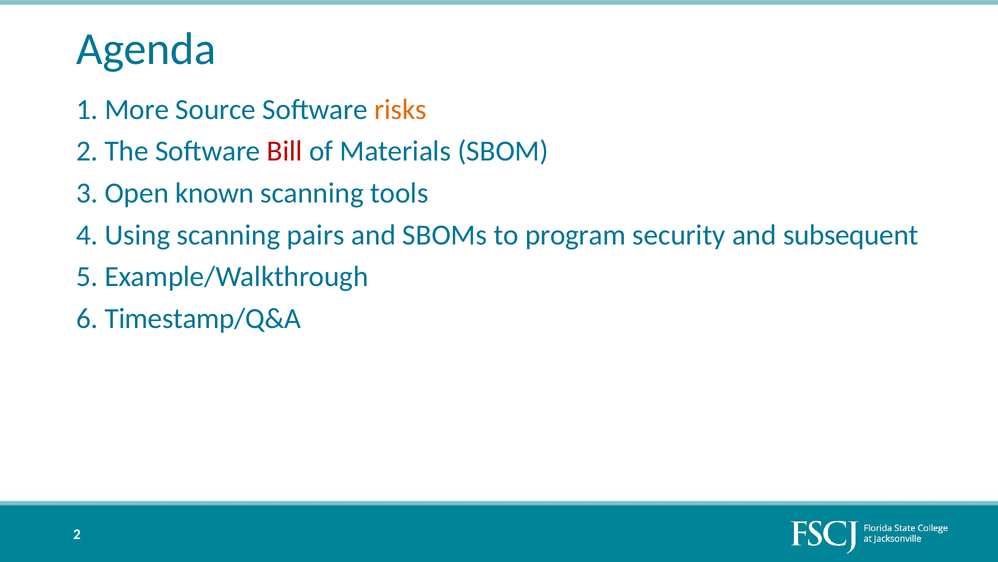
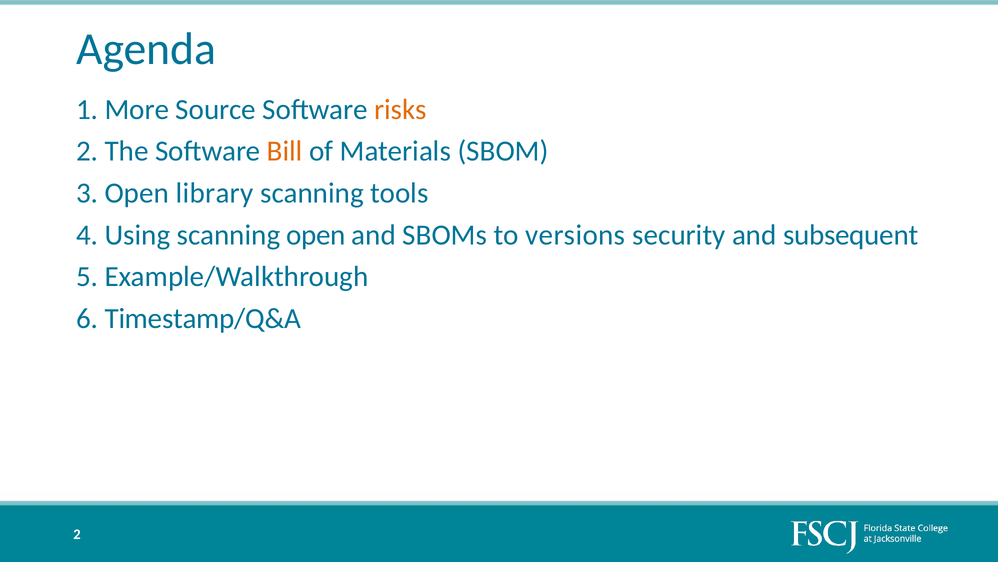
Bill colour: red -> orange (285, 151)
known: known -> library (214, 193)
scanning pairs: pairs -> open (316, 235)
program: program -> versions (575, 235)
